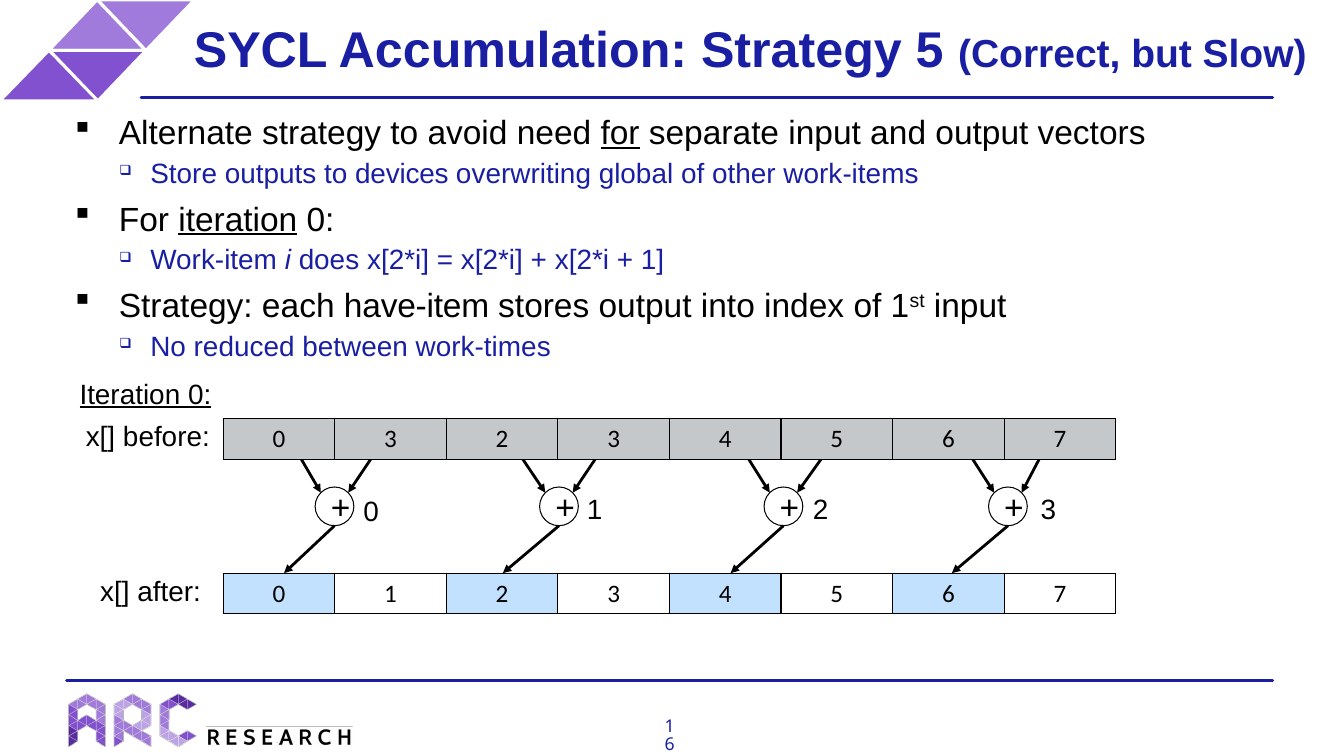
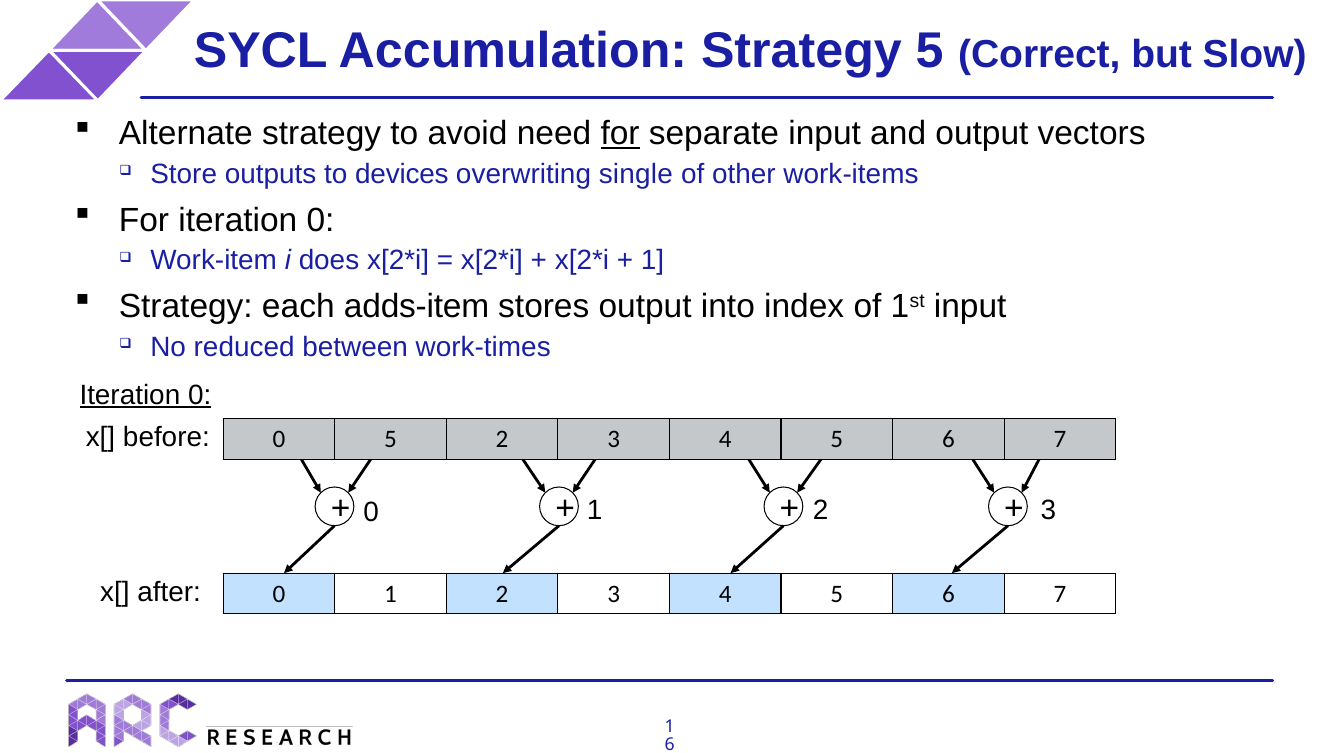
global: global -> single (636, 175)
iteration underline: present -> none (238, 220)
have-item: have-item -> adds-item (417, 306)
0 3: 3 -> 5 (390, 440)
